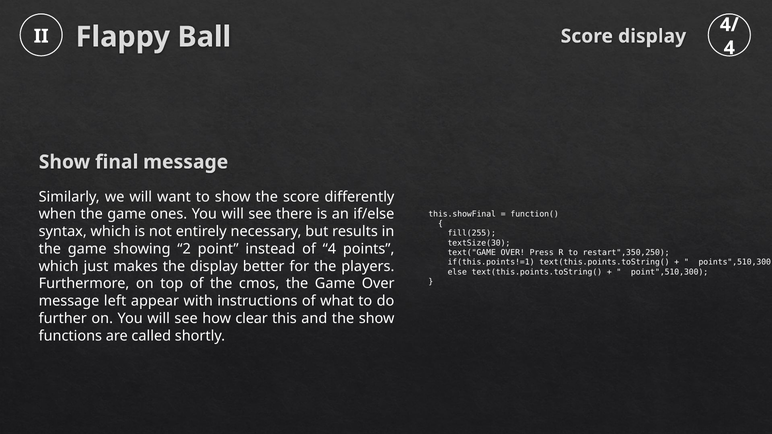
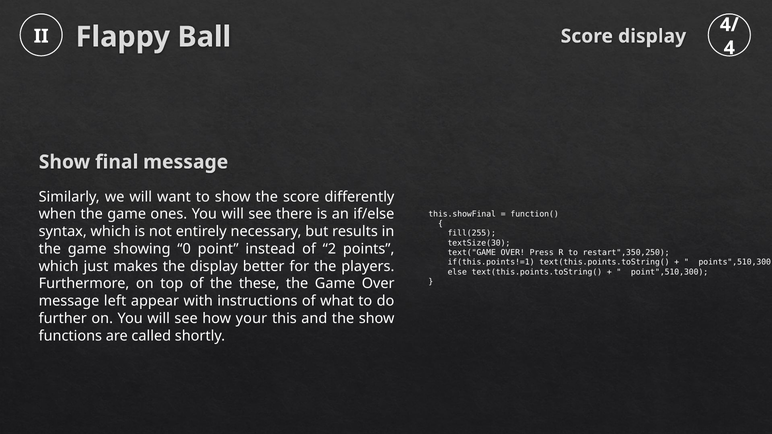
2: 2 -> 0 (184, 249)
of 4: 4 -> 2 (329, 249)
cmos: cmos -> these (259, 284)
clear: clear -> your (251, 319)
